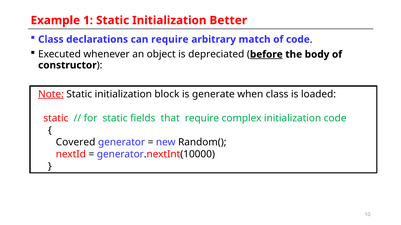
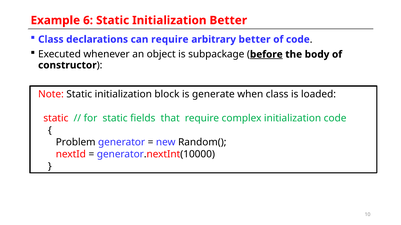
1: 1 -> 6 (88, 20)
arbitrary match: match -> better (255, 39)
depreciated: depreciated -> subpackage (216, 54)
Note underline: present -> none (51, 94)
Covered: Covered -> Problem (76, 143)
